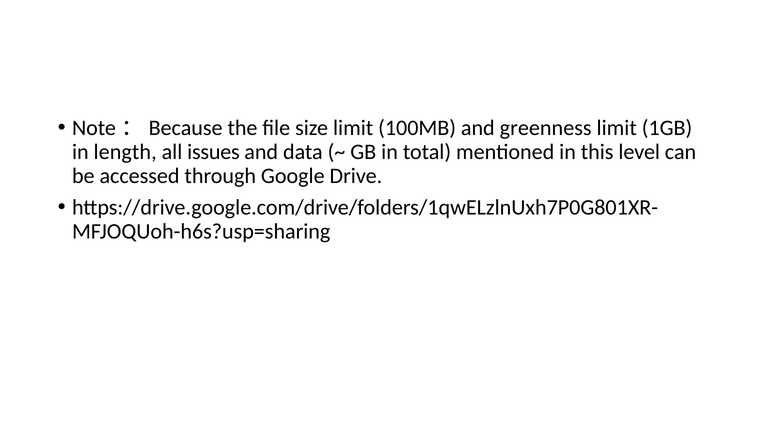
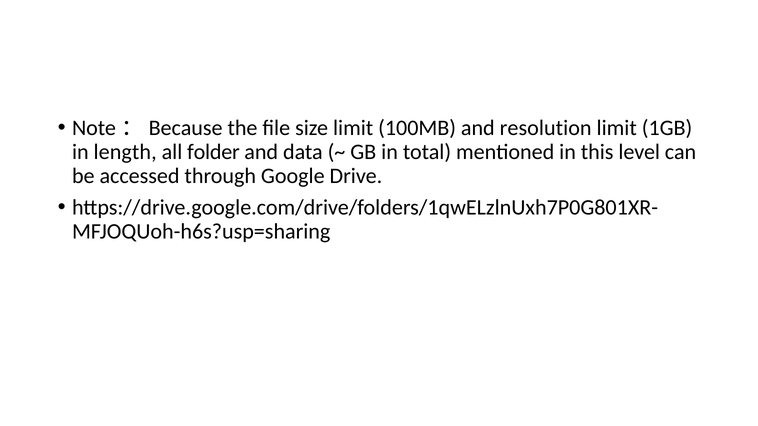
greenness: greenness -> resolution (546, 128)
issues: issues -> folder (213, 152)
